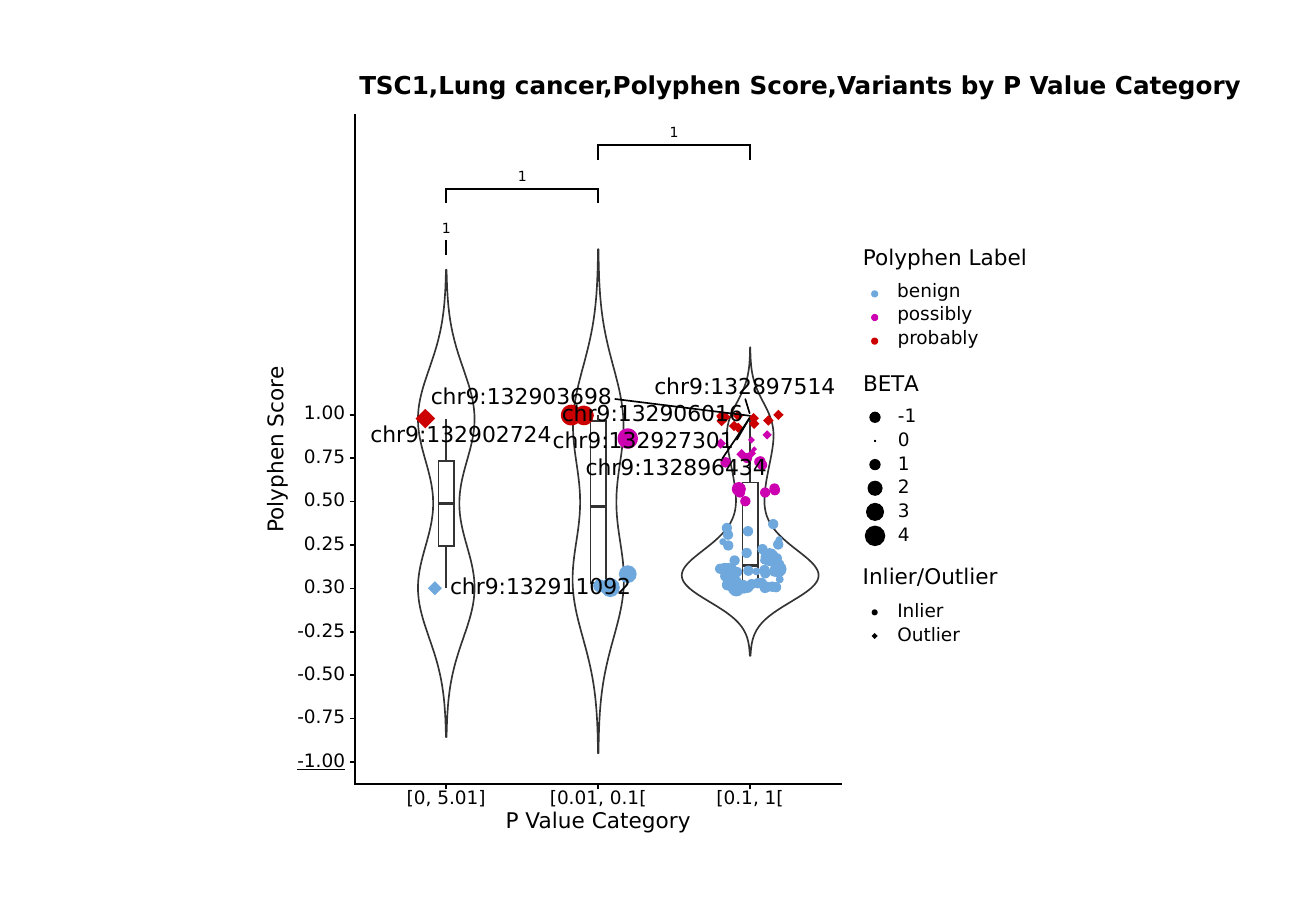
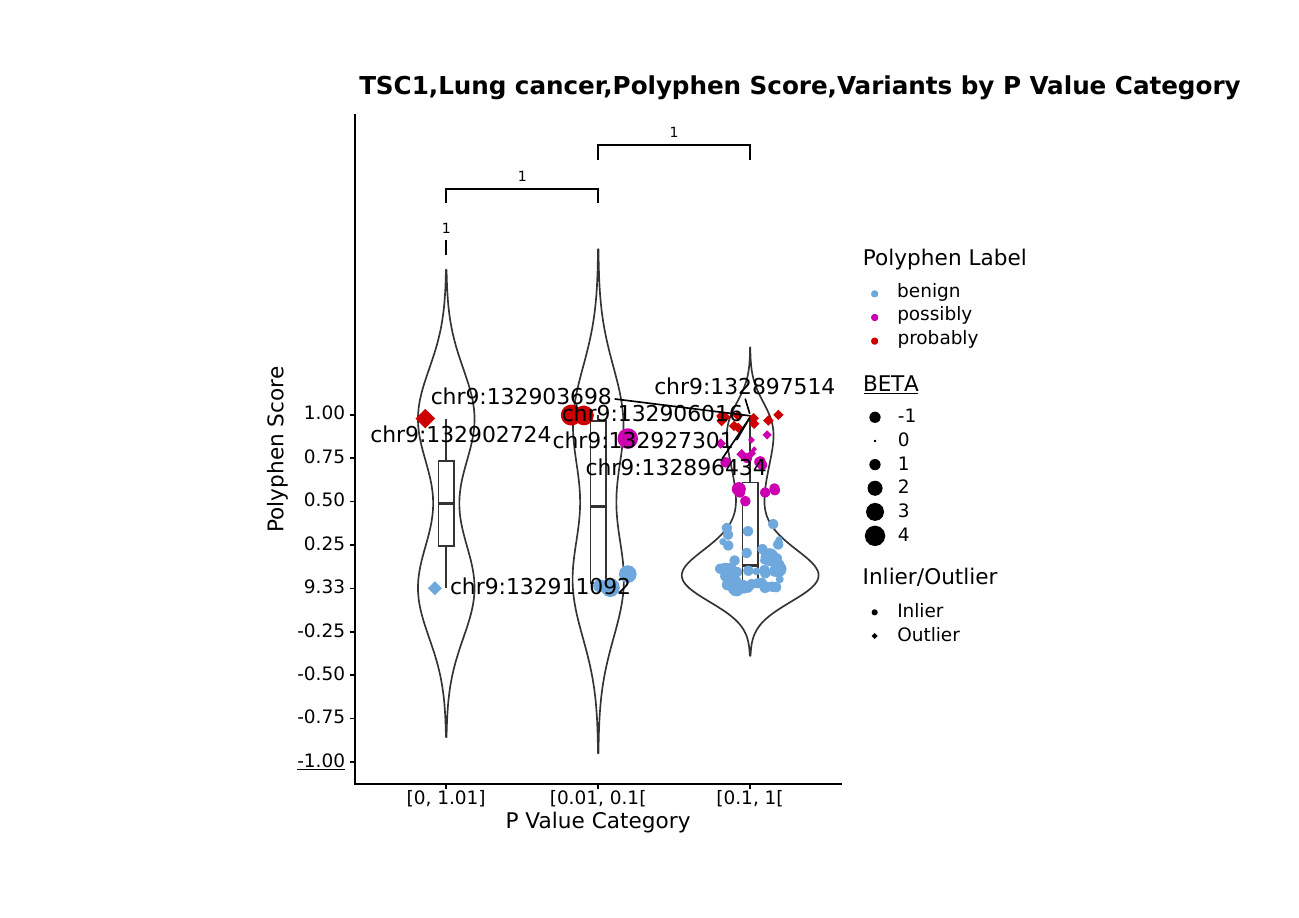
BETA underline: none -> present (891, 384)
0.30: 0.30 -> 9.33 (325, 588)
5.01: 5.01 -> 1.01 (462, 799)
